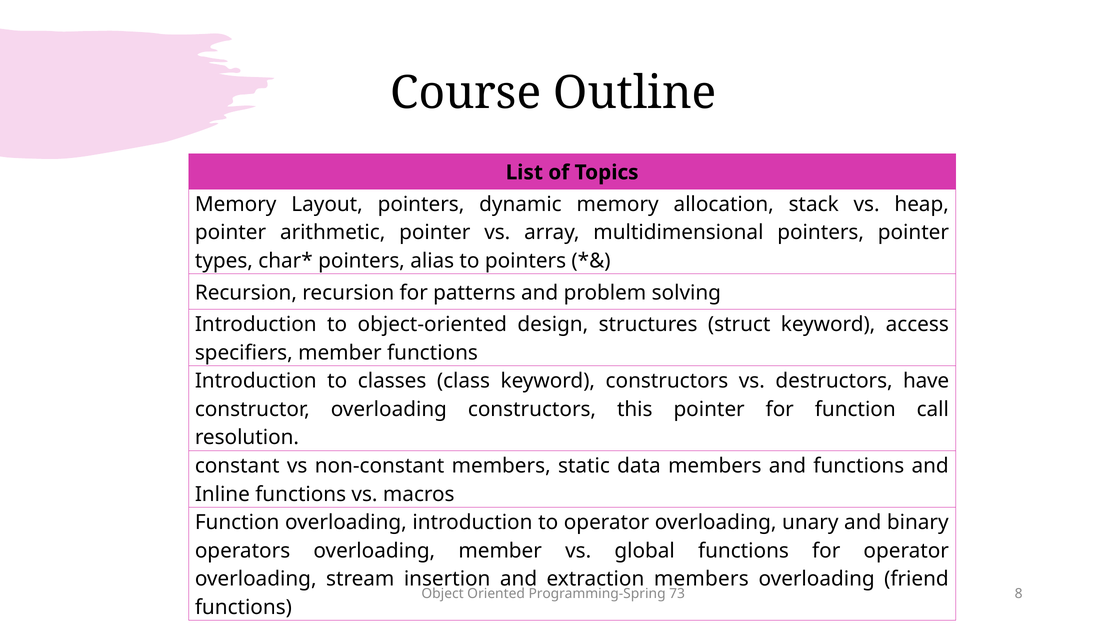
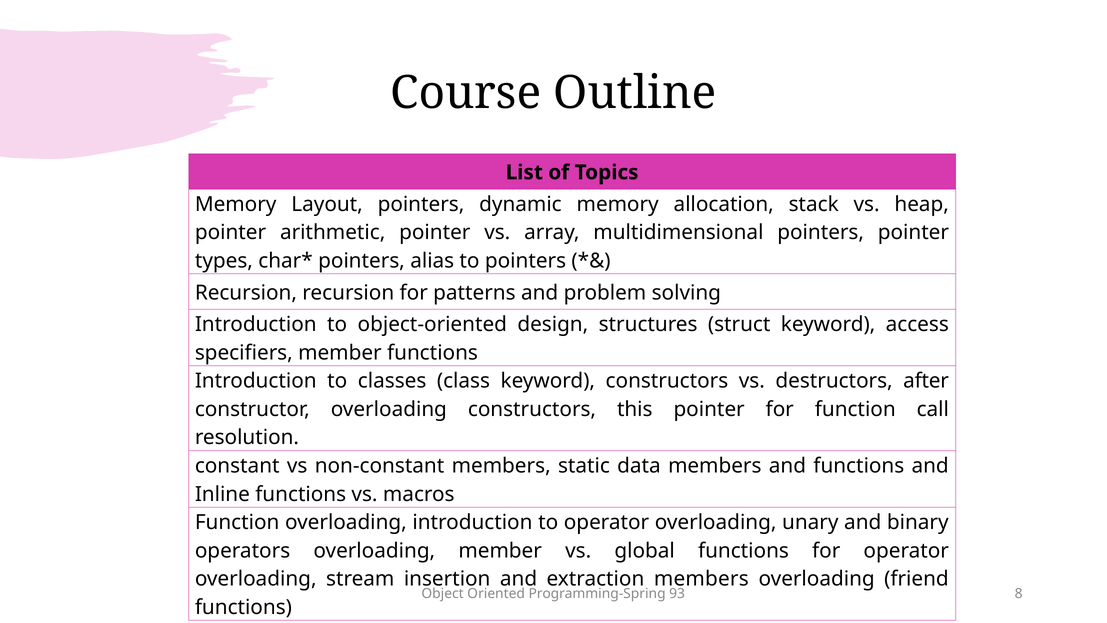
have: have -> after (926, 381)
73: 73 -> 93 (677, 594)
